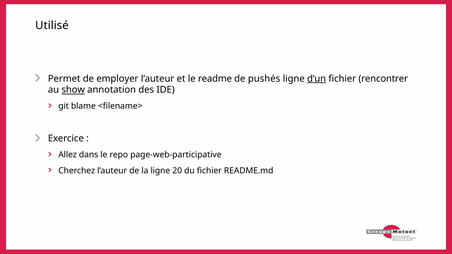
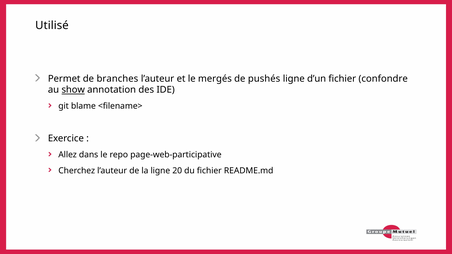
employer: employer -> branches (117, 79)
readme: readme -> mergés (215, 79)
d’un underline: present -> none (317, 79)
rencontrer: rencontrer -> confondre (383, 79)
